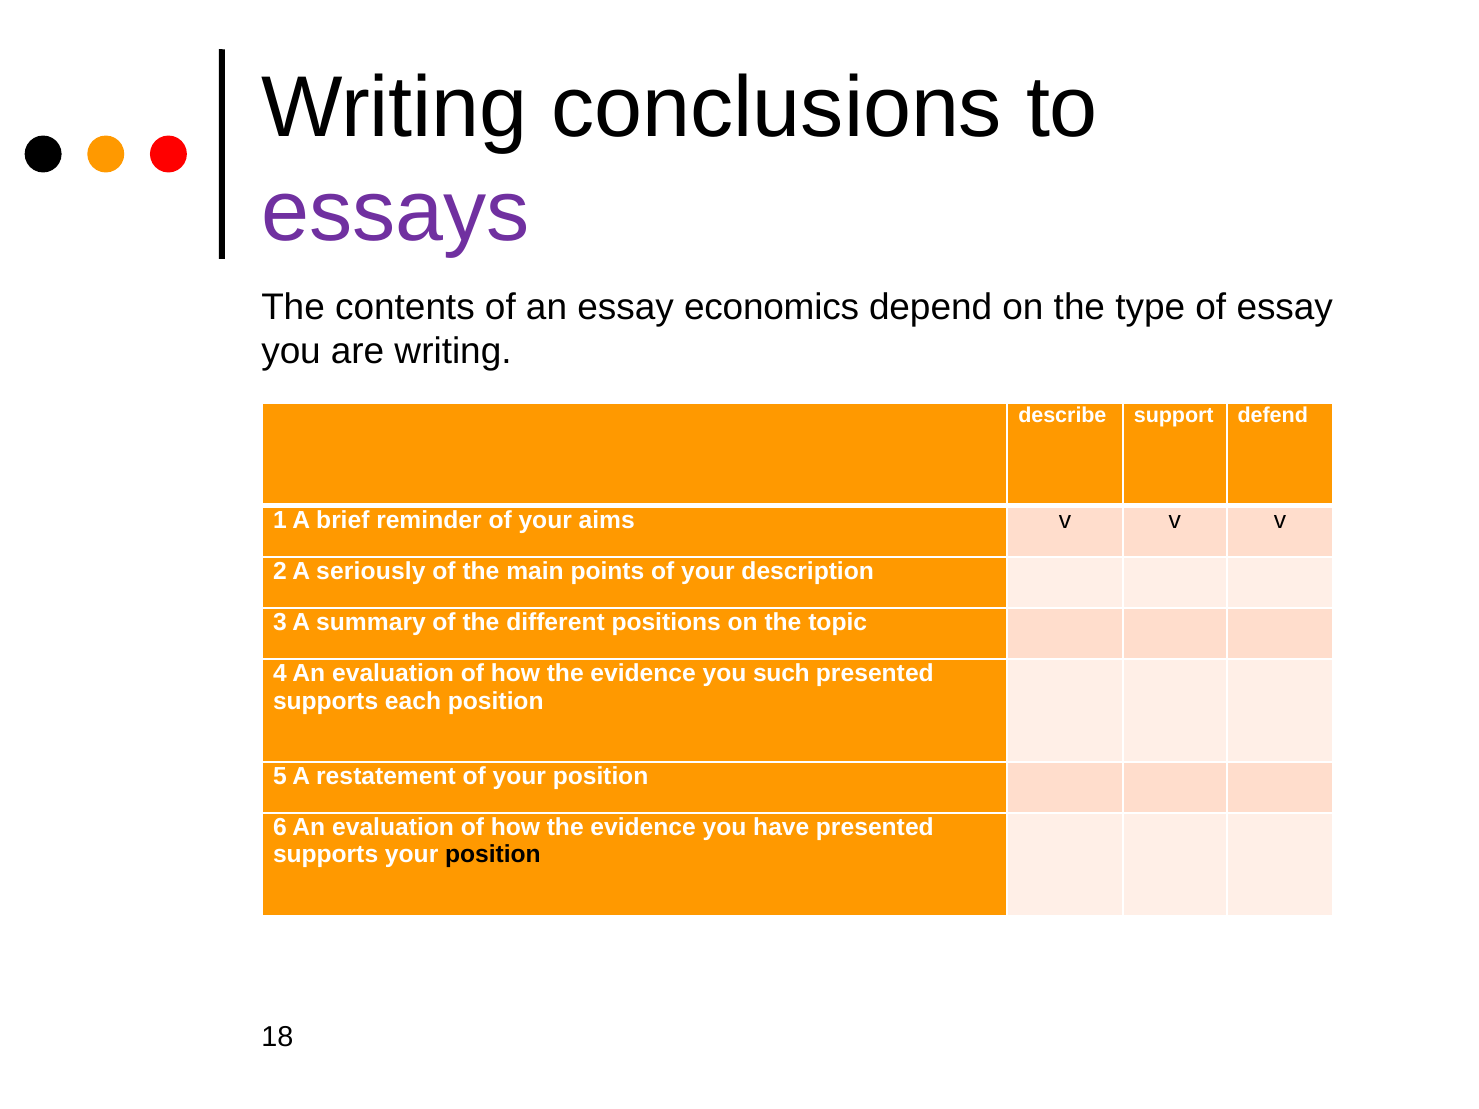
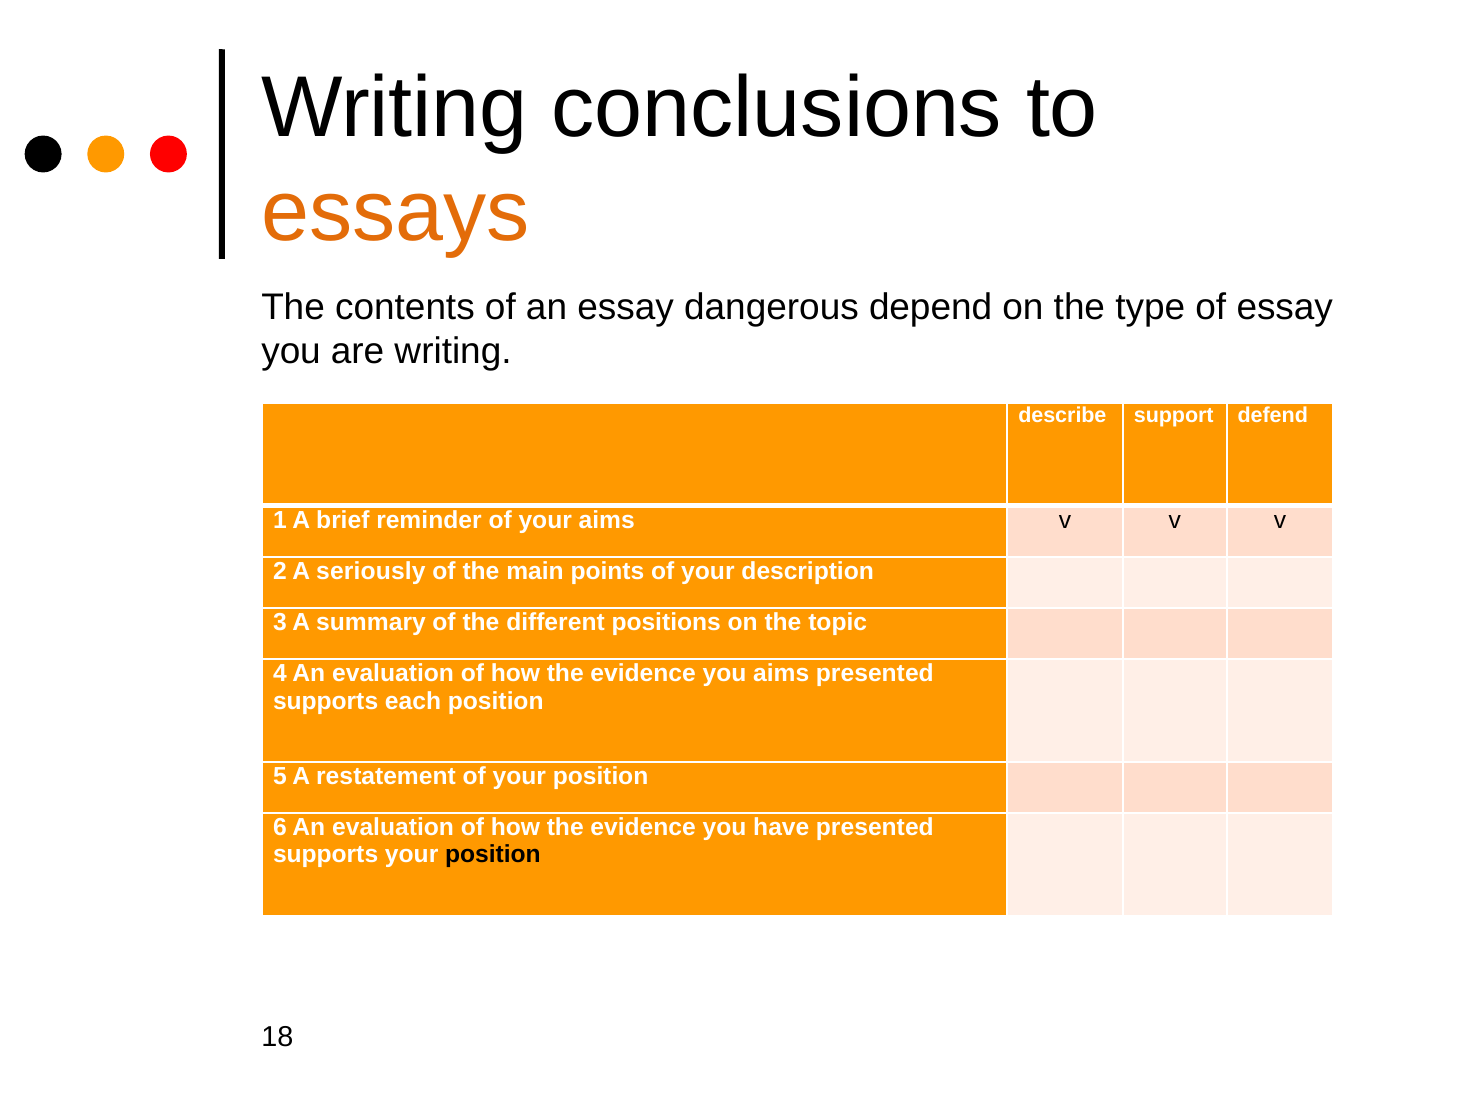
essays colour: purple -> orange (395, 212)
economics: economics -> dangerous (771, 307)
you such: such -> aims (781, 674)
